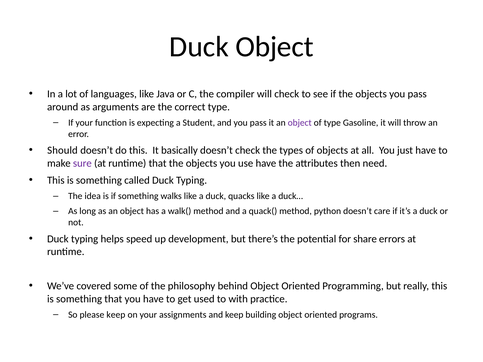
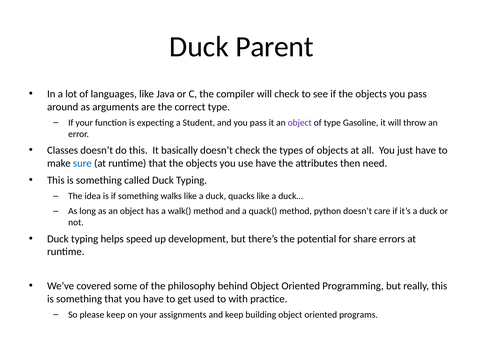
Duck Object: Object -> Parent (275, 47)
Should: Should -> Classes (63, 150)
sure colour: purple -> blue (82, 163)
